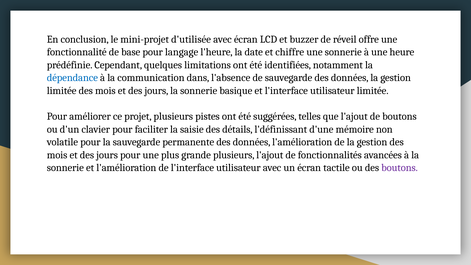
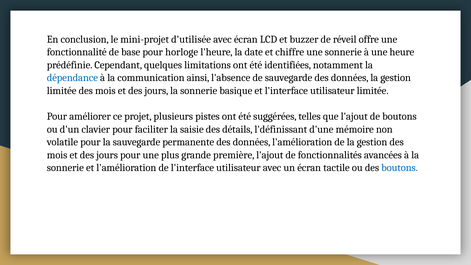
langage: langage -> horloge (182, 52)
dans: dans -> ainsi (198, 78)
grande plusieurs: plusieurs -> première (234, 155)
boutons colour: purple -> blue (400, 168)
